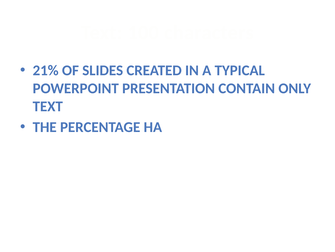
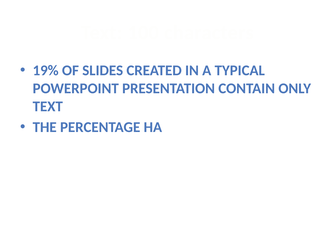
21%: 21% -> 19% (46, 70)
